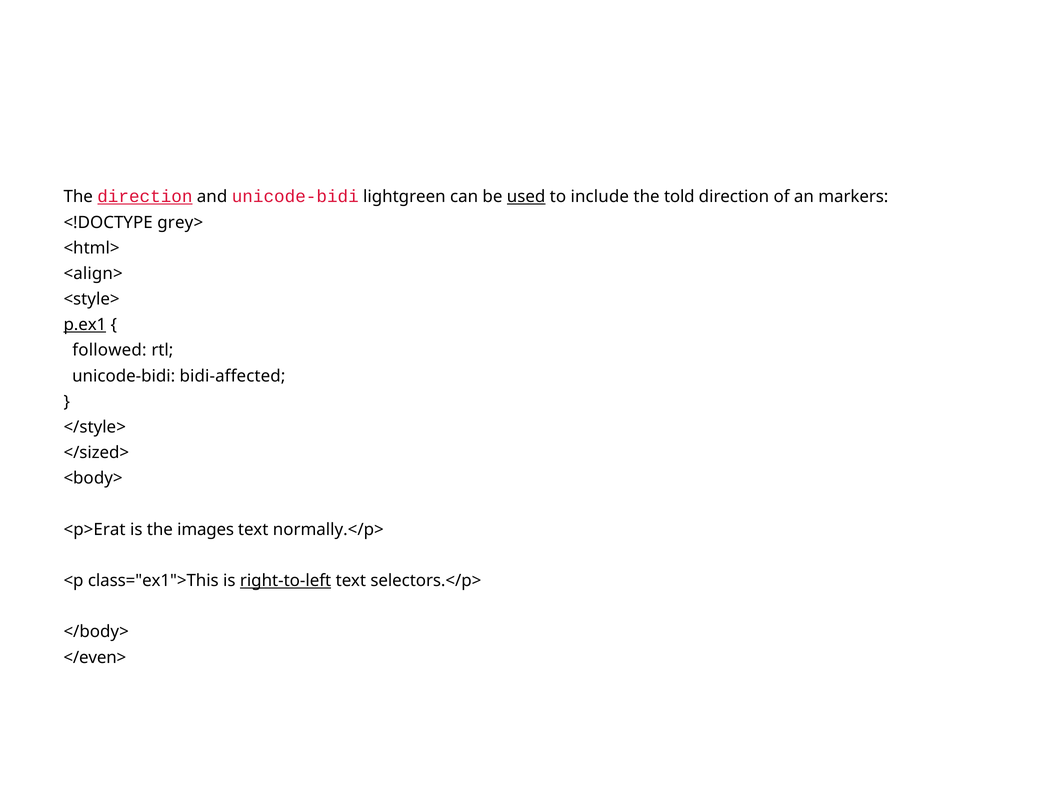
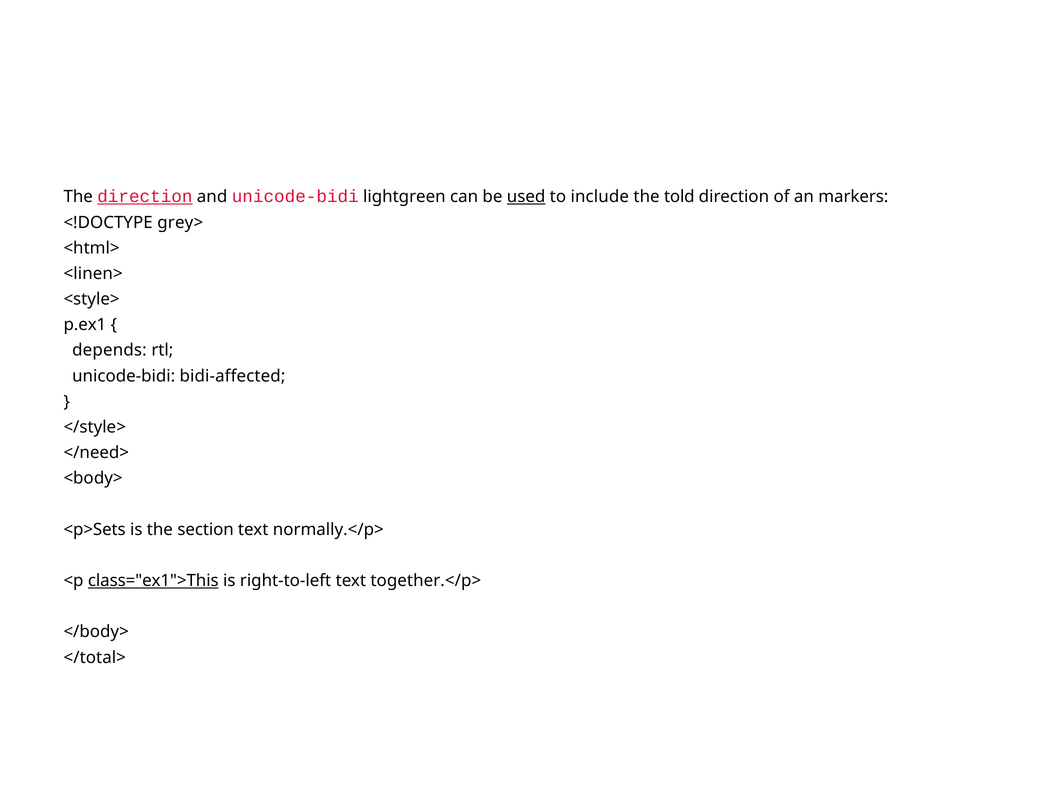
<align>: <align> -> <linen> (93, 274)
p.ex1 underline: present -> none (85, 325)
followed: followed -> depends (109, 351)
</sized>: </sized> -> </need> (96, 453)
<p>Erat: <p>Erat -> <p>Sets (95, 530)
images: images -> section (206, 530)
class="ex1">This underline: none -> present (153, 581)
right-to-left underline: present -> none (286, 581)
selectors.</p>: selectors.</p> -> together.</p> (426, 581)
</even>: </even> -> </total> (95, 658)
